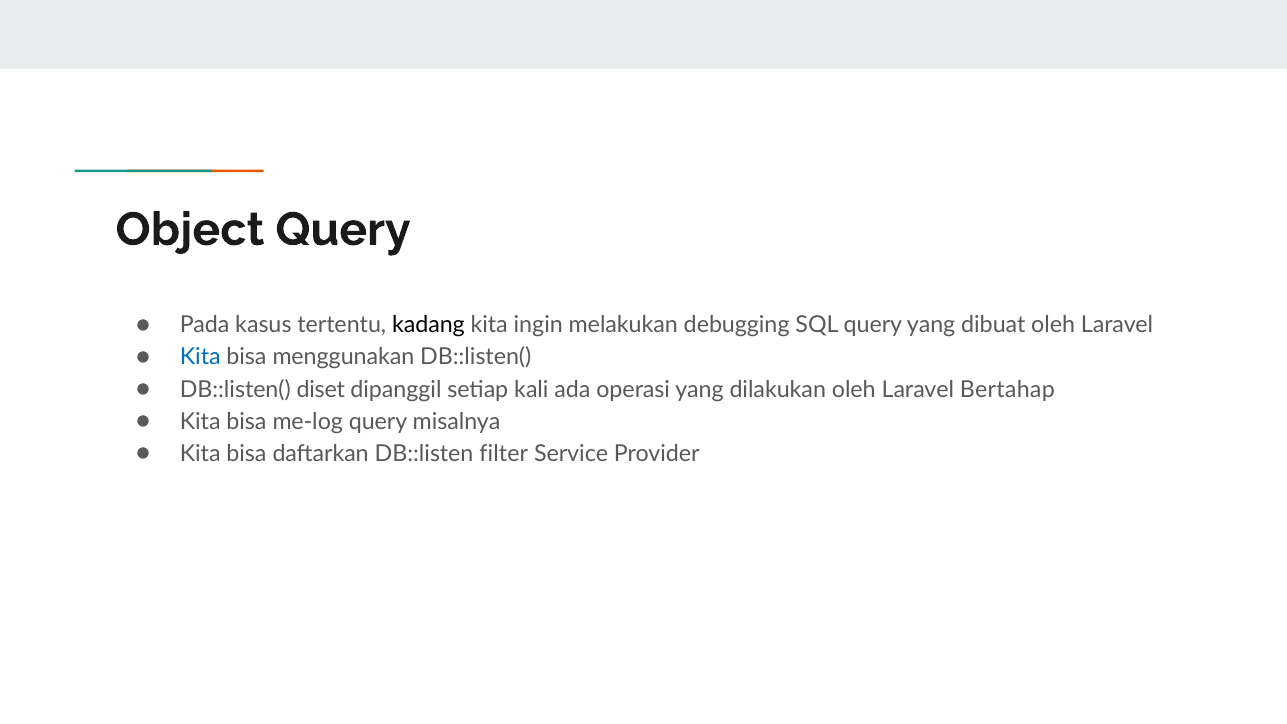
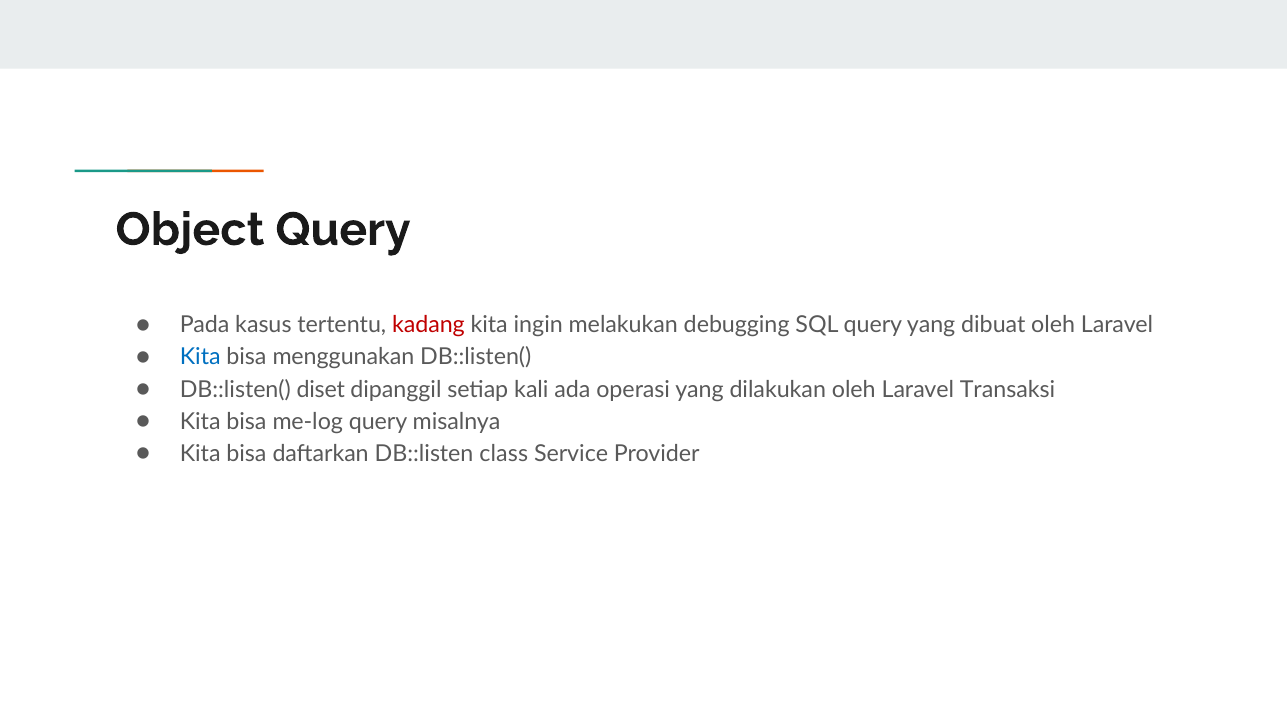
kadang colour: black -> red (428, 325)
Bertahap: Bertahap -> Transaksi (1008, 389)
filter: filter -> class (504, 454)
